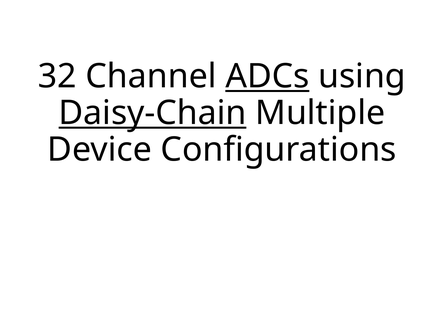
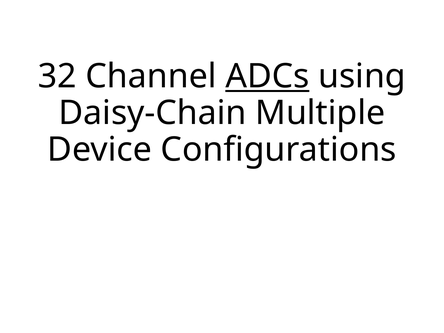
Daisy-Chain underline: present -> none (153, 113)
